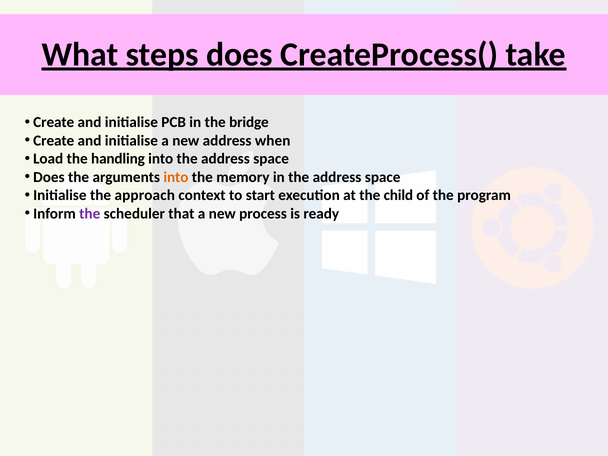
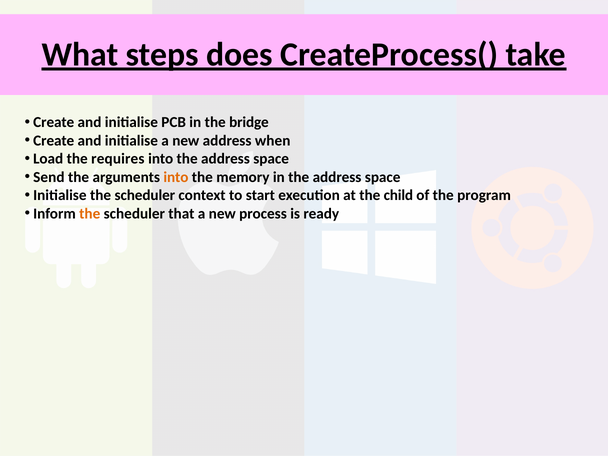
handling: handling -> requires (118, 159)
Does: Does -> Send (49, 177)
Initialise the approach: approach -> scheduler (145, 195)
the colour: purple -> orange (90, 214)
